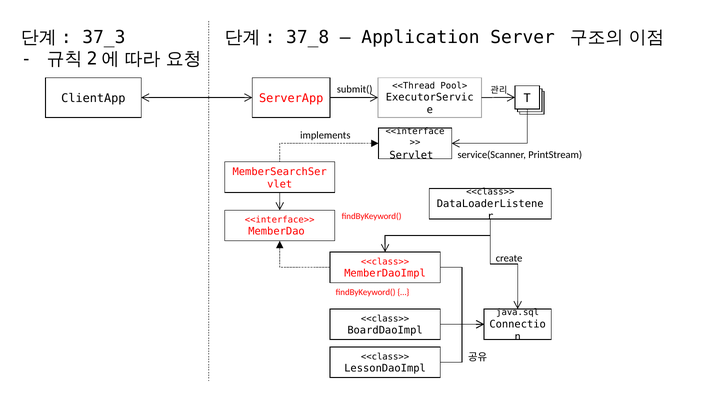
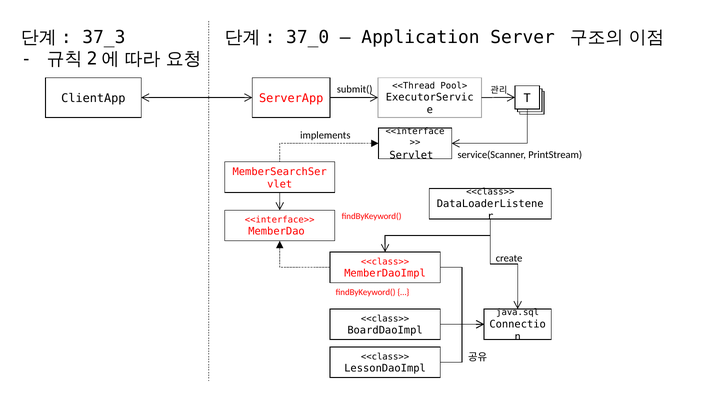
37_8: 37_8 -> 37_0 (308, 37)
